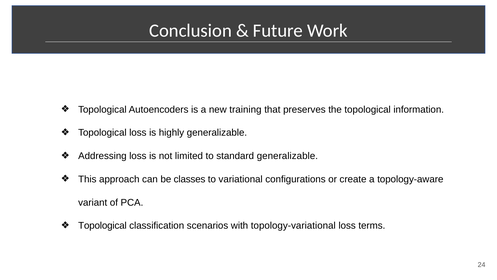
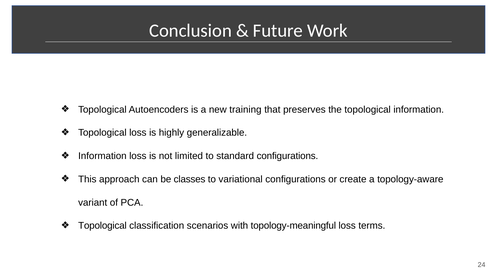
Addressing: Addressing -> Information (102, 156)
standard generalizable: generalizable -> configurations (287, 156)
topology-variational: topology-variational -> topology-meaningful (293, 225)
